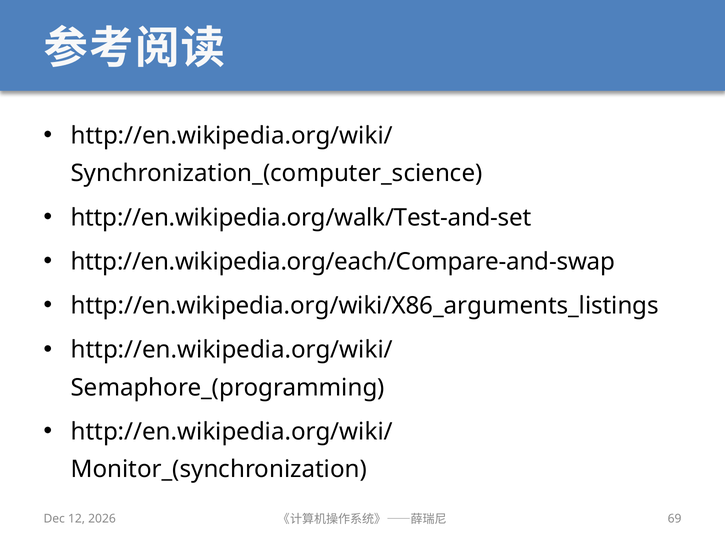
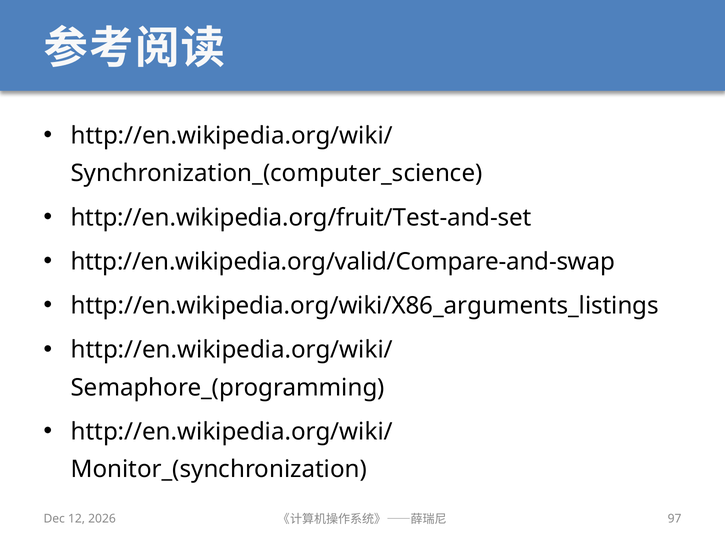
http://en.wikipedia.org/walk/Test-and-set: http://en.wikipedia.org/walk/Test-and-set -> http://en.wikipedia.org/fruit/Test-and-set (301, 217)
http://en.wikipedia.org/each/Compare-and-swap: http://en.wikipedia.org/each/Compare-and-swap -> http://en.wikipedia.org/valid/Compare-and-swap (343, 262)
69: 69 -> 97 (675, 518)
